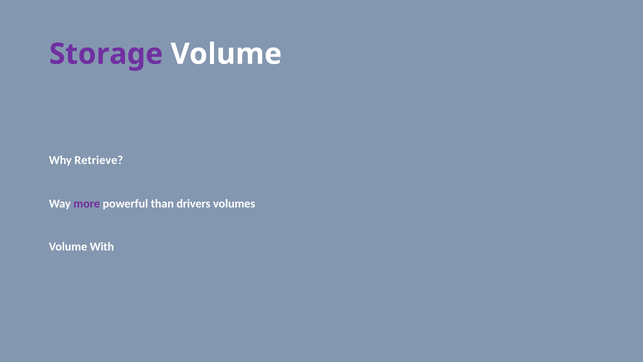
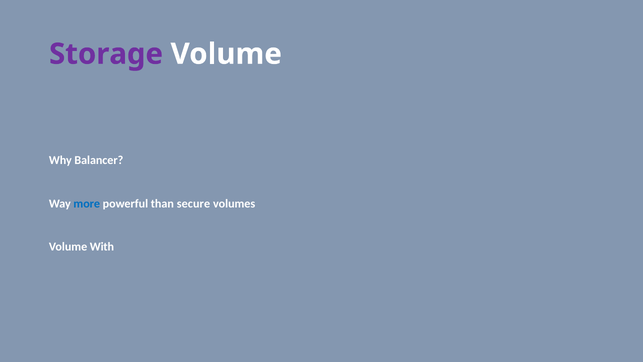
Retrieve: Retrieve -> Balancer (99, 160)
more colour: purple -> blue (87, 203)
drivers: drivers -> secure (193, 203)
